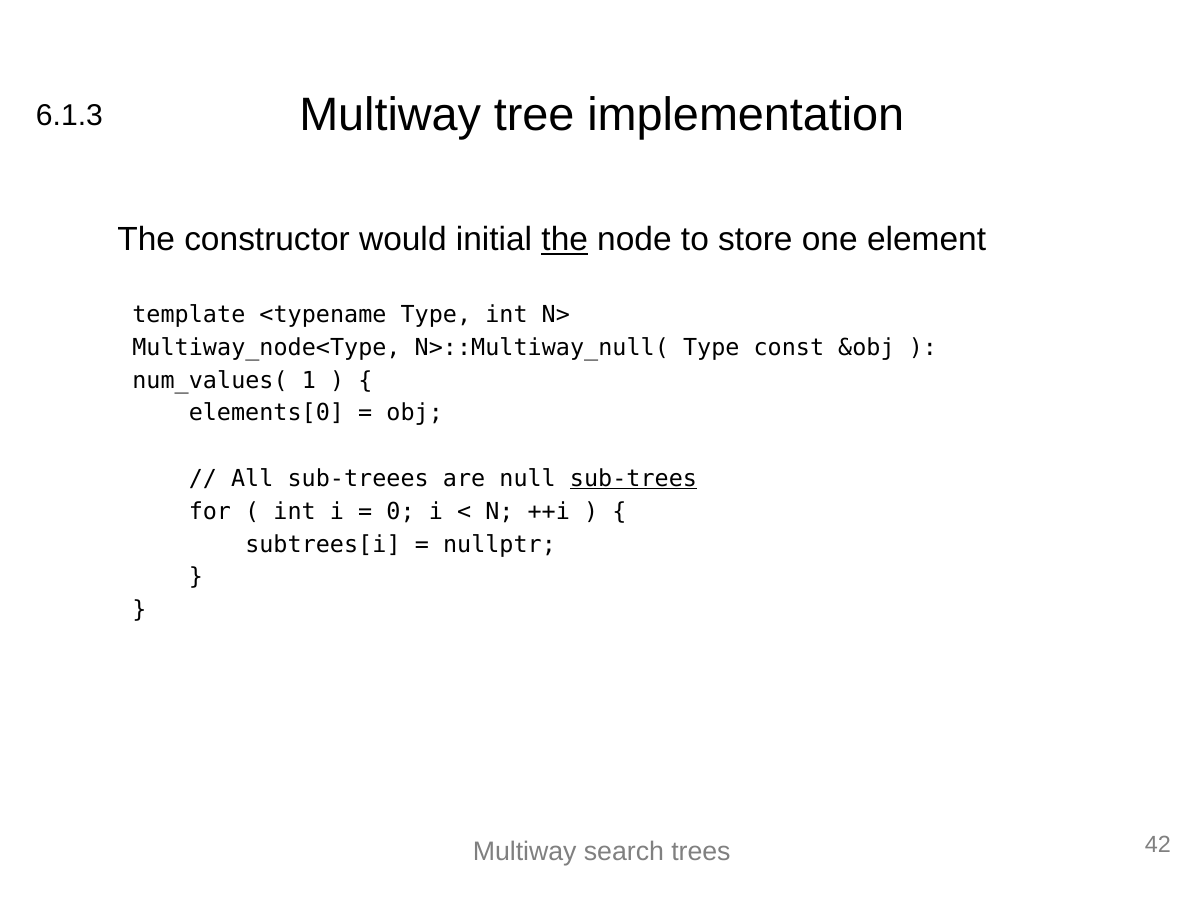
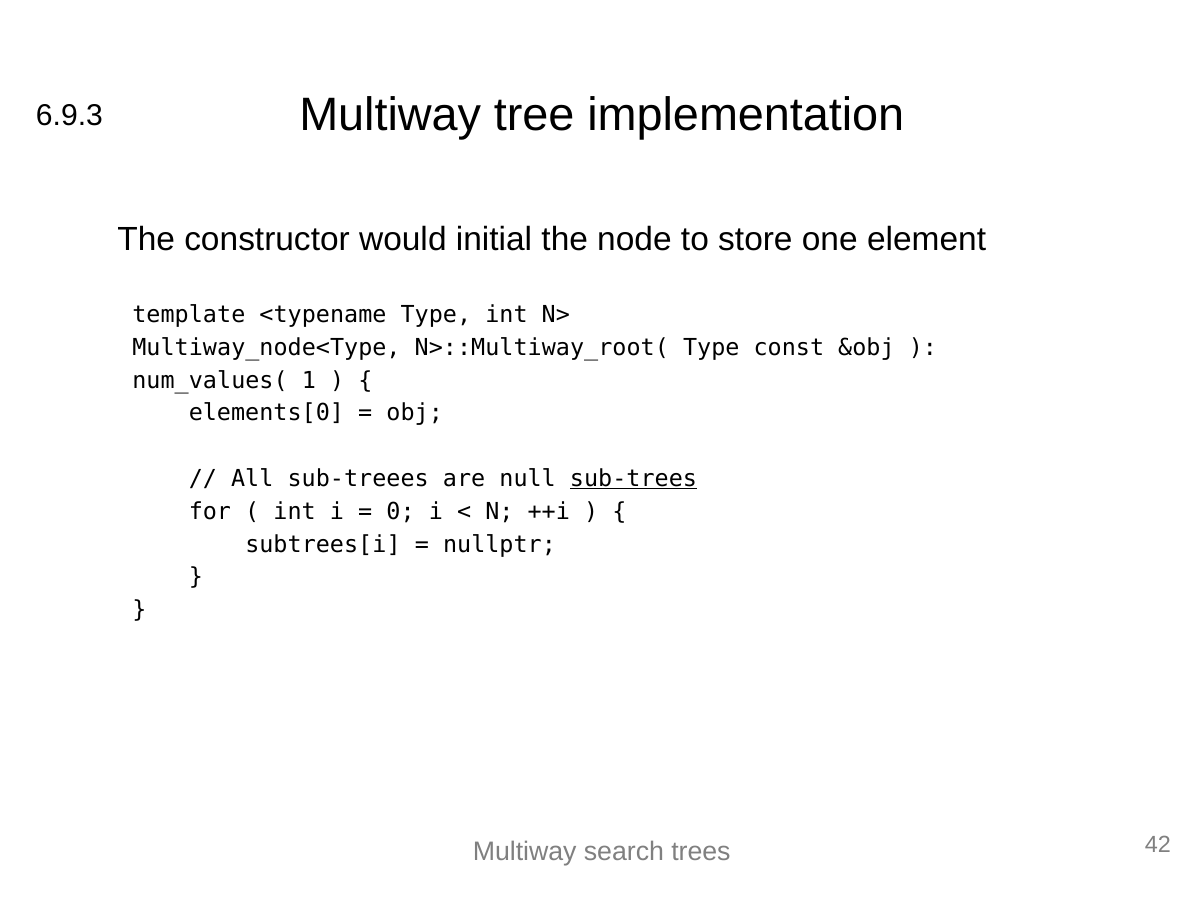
6.1.3: 6.1.3 -> 6.9.3 (69, 116)
the underline: present -> none (565, 239)
N>::Multiway_null(: N>::Multiway_null( -> N>::Multiway_root( (542, 347)
